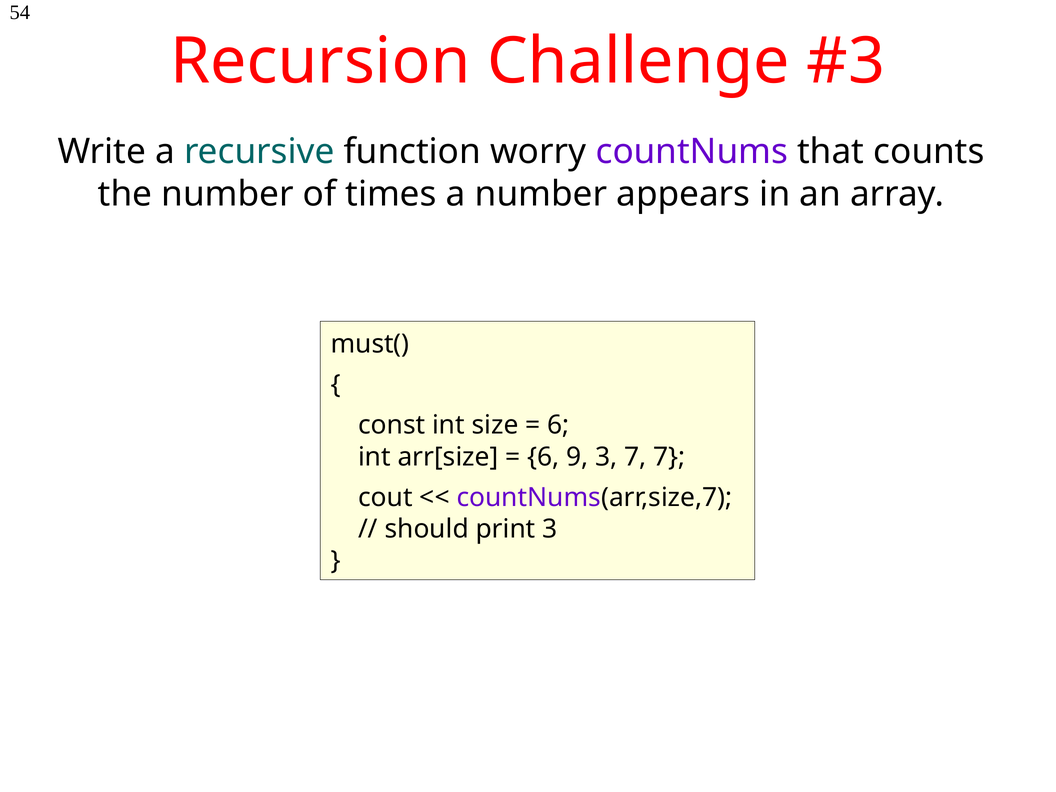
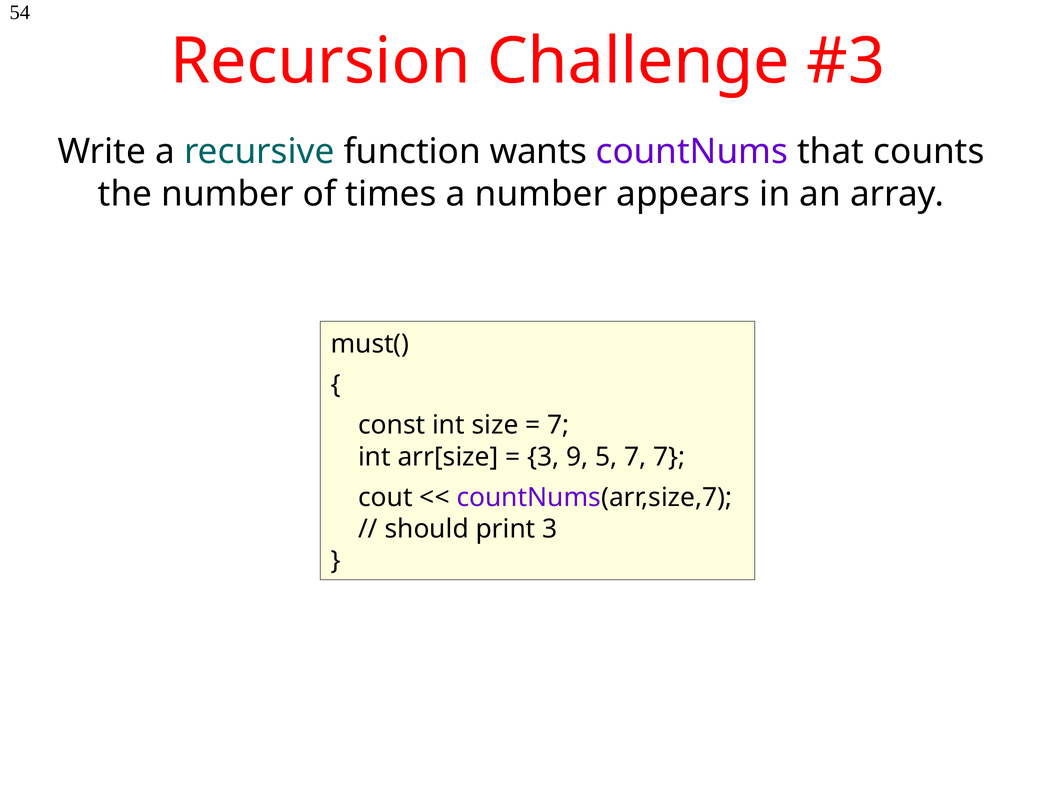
worry: worry -> wants (538, 152)
6: 6 -> 7 (558, 425)
6: 6 -> 3 (543, 457)
9 3: 3 -> 5 (606, 457)
